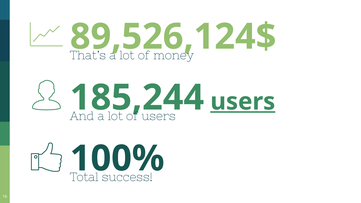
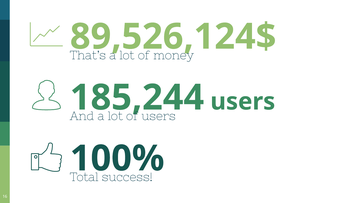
users underline: present -> none (243, 102)
